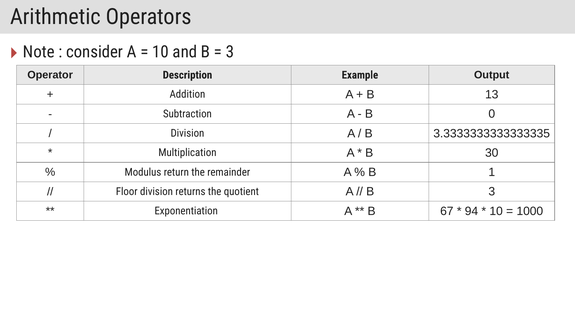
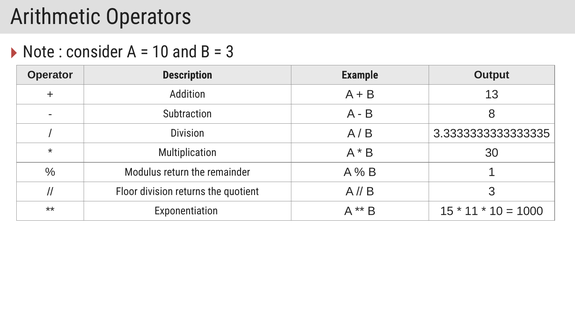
0: 0 -> 8 (492, 114)
67: 67 -> 15 (447, 211)
94: 94 -> 11 (471, 211)
